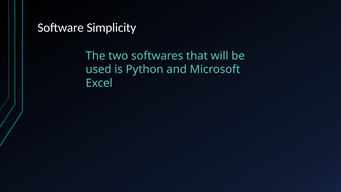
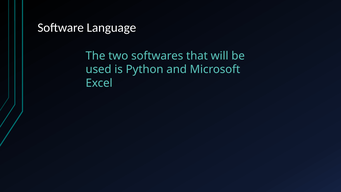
Simplicity: Simplicity -> Language (111, 28)
